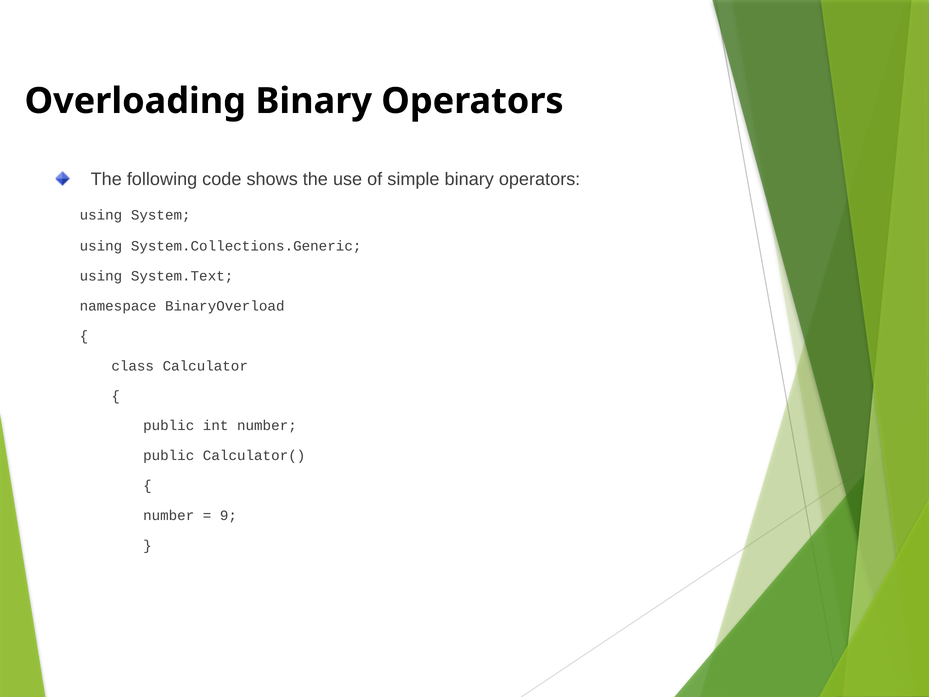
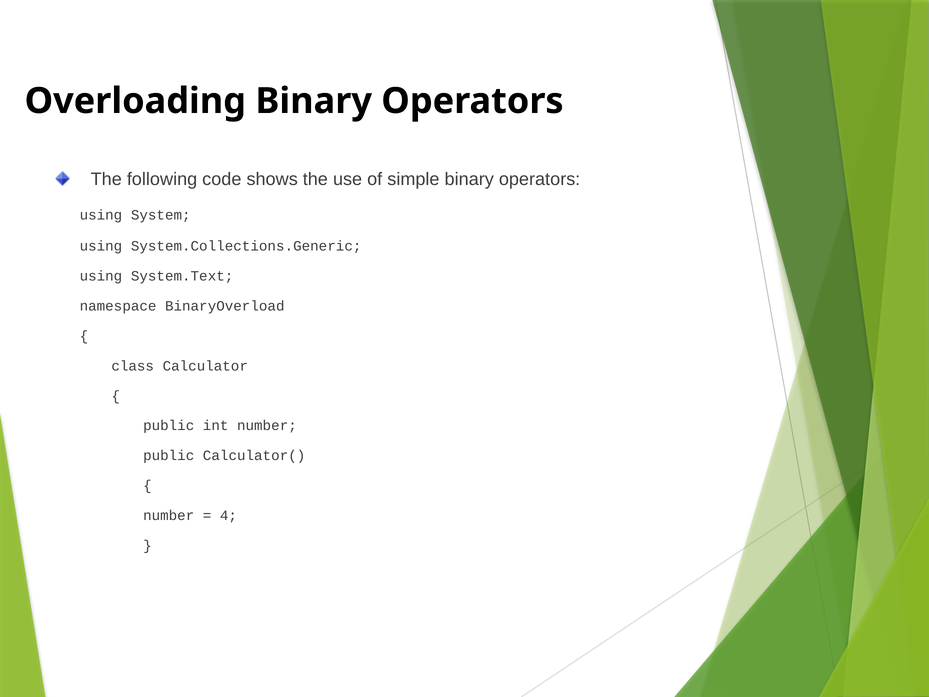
9: 9 -> 4 (228, 516)
